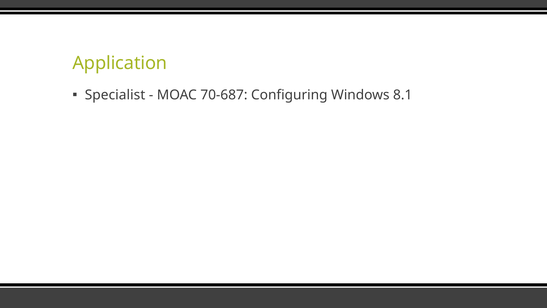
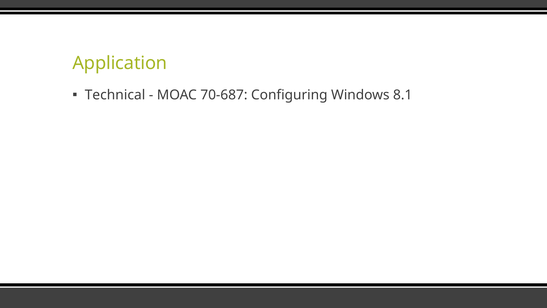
Specialist: Specialist -> Technical (115, 95)
